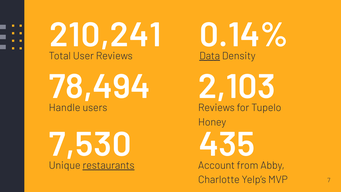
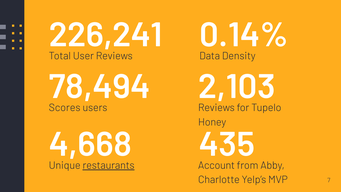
210,241: 210,241 -> 226,241 (106, 35)
Data underline: present -> none (210, 56)
Handle: Handle -> Scores (65, 108)
7,530: 7,530 -> 4,668 (90, 144)
